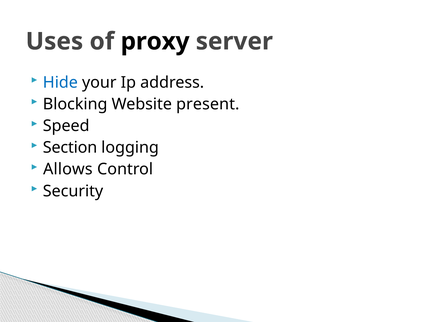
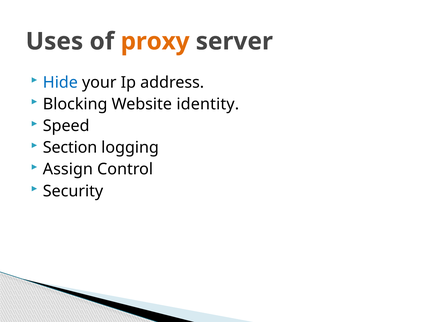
proxy colour: black -> orange (155, 41)
present: present -> identity (208, 104)
Allows: Allows -> Assign (68, 169)
